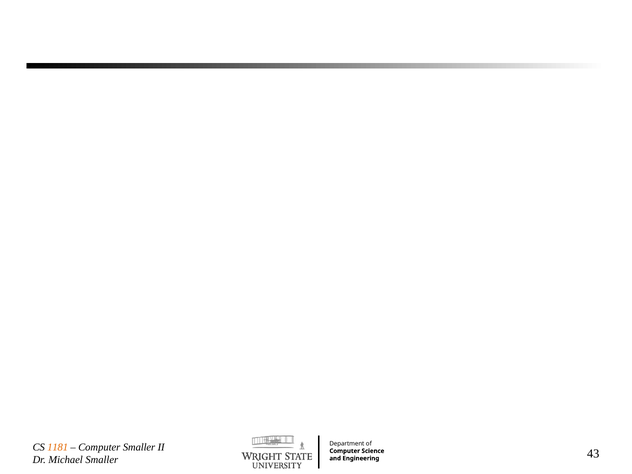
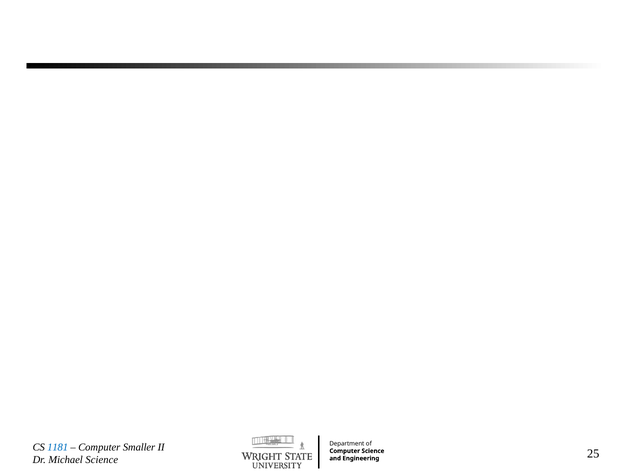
1181 colour: orange -> blue (58, 447)
Michael Smaller: Smaller -> Science (102, 460)
43: 43 -> 25 (593, 454)
